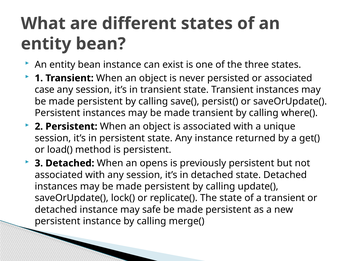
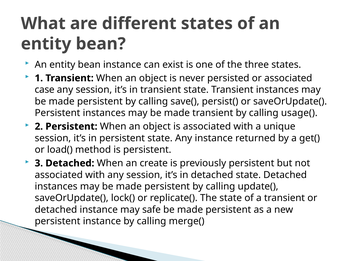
where(: where( -> usage( (299, 113)
opens: opens -> create (154, 163)
